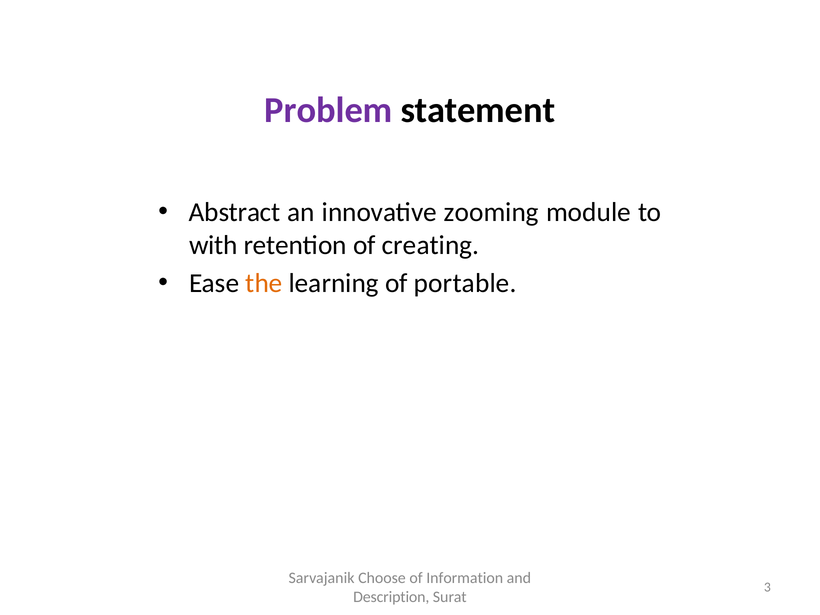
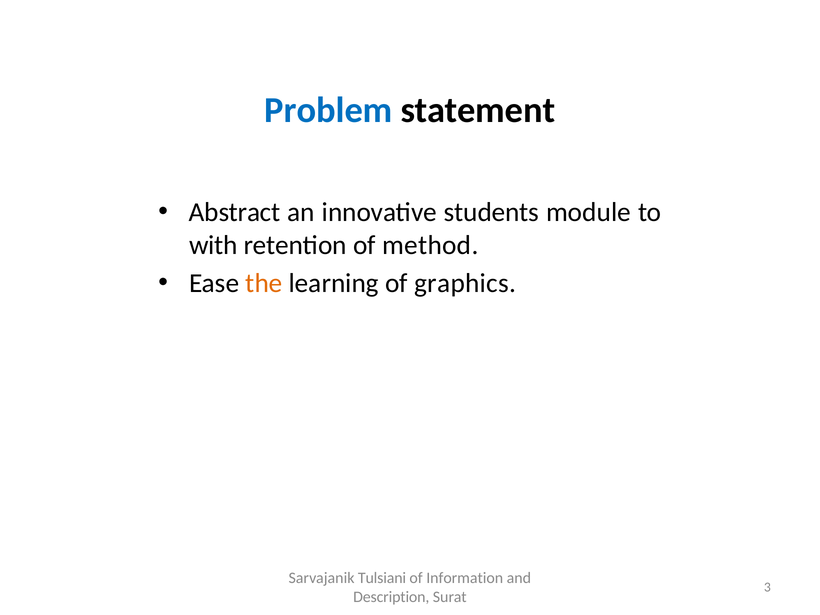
Problem colour: purple -> blue (328, 110)
zooming: zooming -> students (491, 212)
creating: creating -> method (430, 245)
portable: portable -> graphics (465, 283)
Choose: Choose -> Tulsiani (382, 578)
